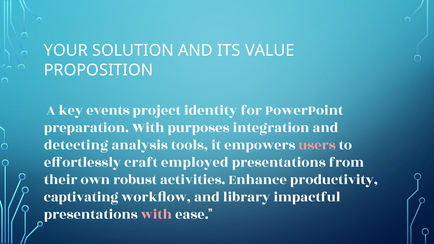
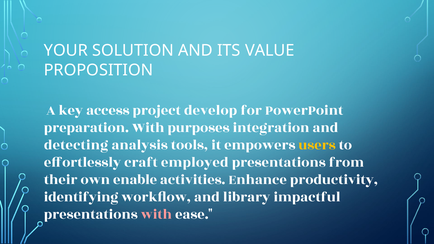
events: events -> access (108, 110)
identity: identity -> develop (211, 110)
users colour: pink -> yellow (317, 145)
robust: robust -> enable (135, 179)
captivating: captivating -> identifying (81, 197)
